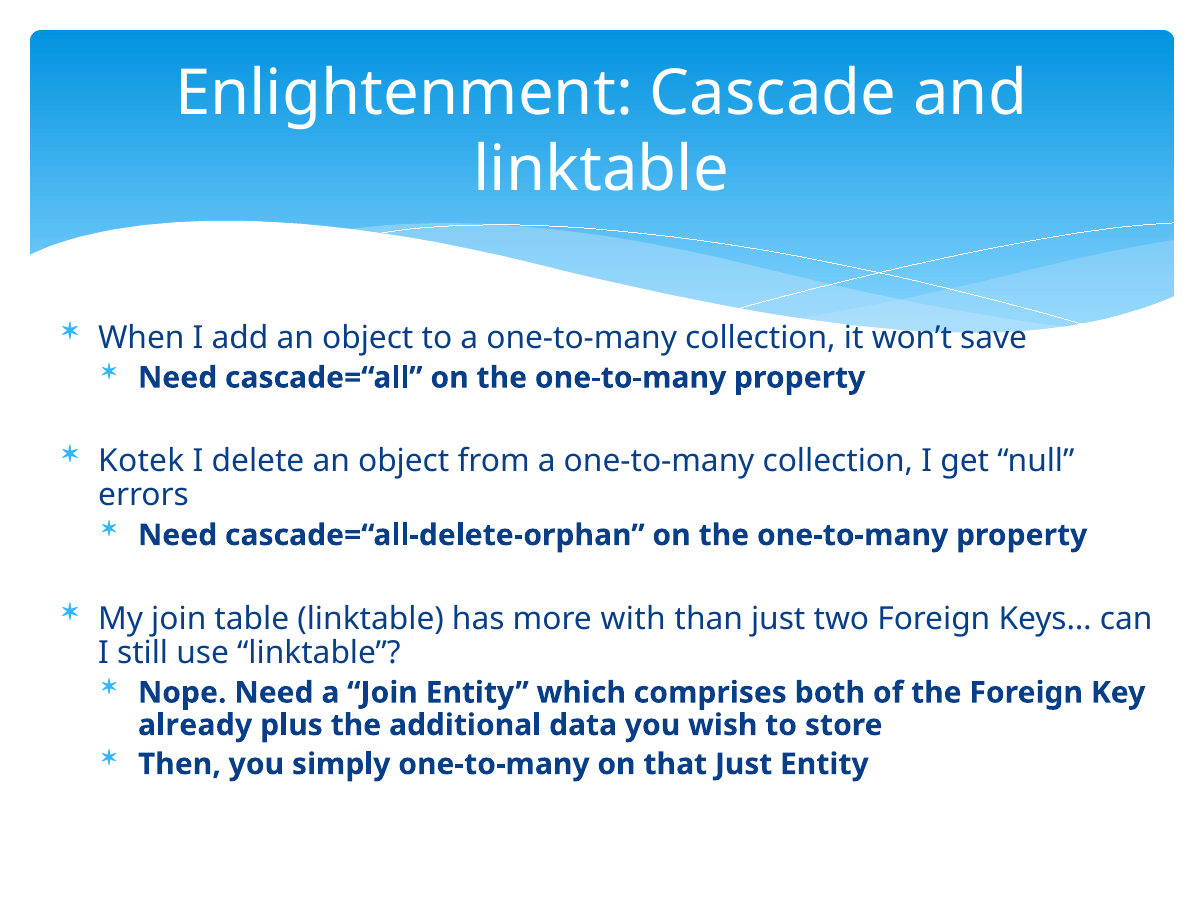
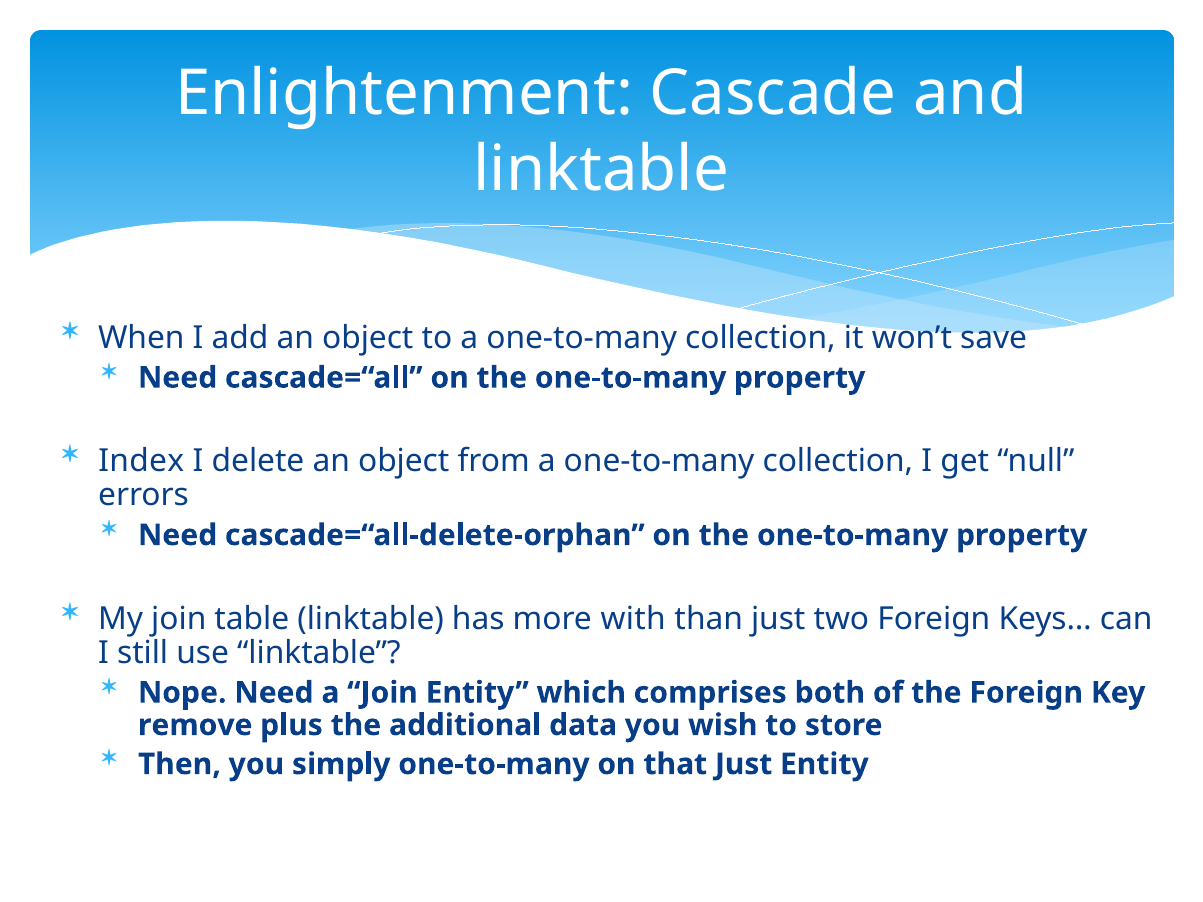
Kotek: Kotek -> Index (141, 461)
already: already -> remove (195, 725)
